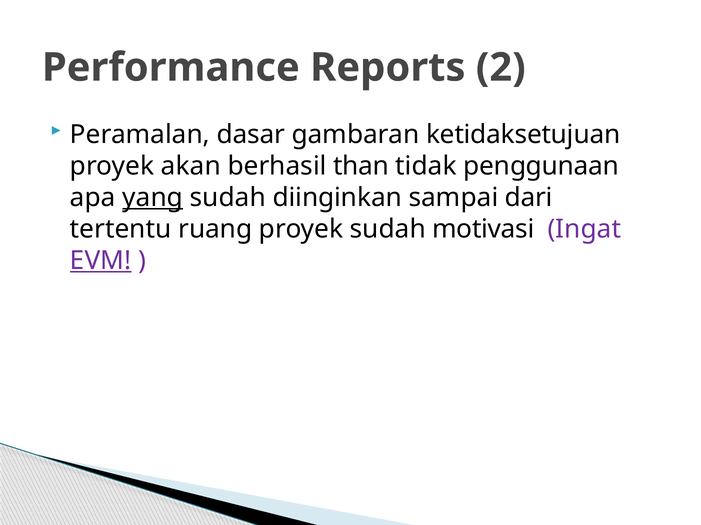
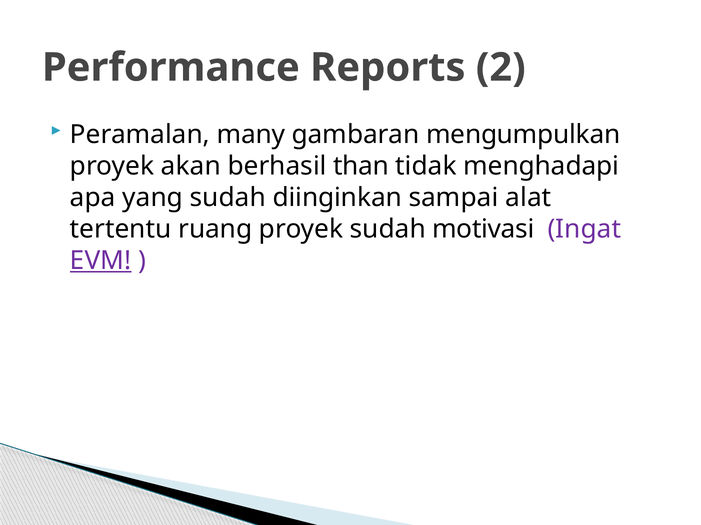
dasar: dasar -> many (251, 135)
ketidaksetujuan: ketidaksetujuan -> mengumpulkan (523, 135)
penggunaan: penggunaan -> menghadapi (541, 166)
yang underline: present -> none (153, 198)
dari: dari -> alat (528, 198)
